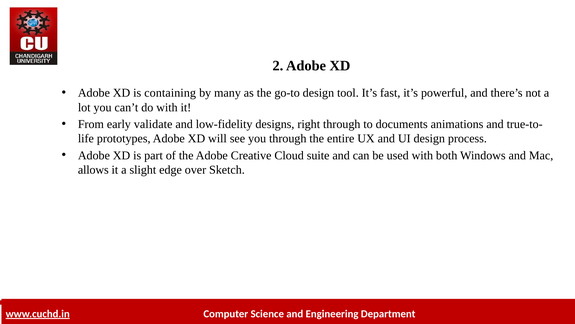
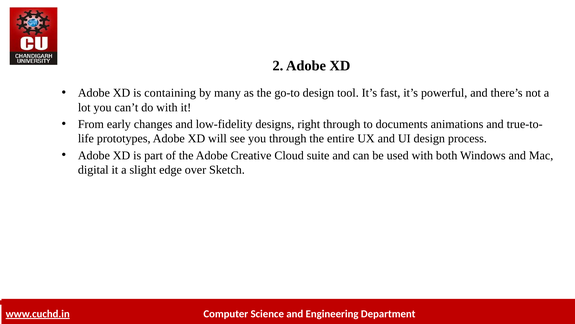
validate: validate -> changes (153, 124)
allows: allows -> digital (93, 170)
